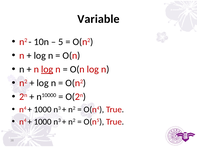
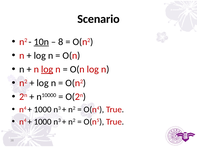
Variable: Variable -> Scenario (99, 19)
10n underline: none -> present (41, 42)
5: 5 -> 8 (61, 42)
